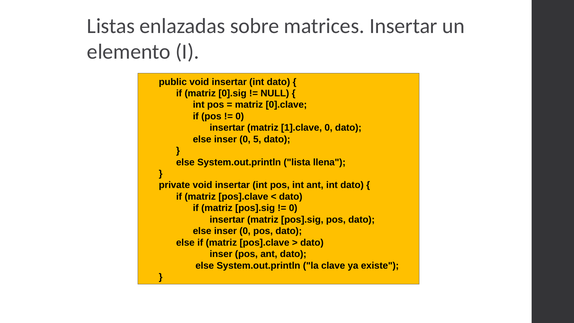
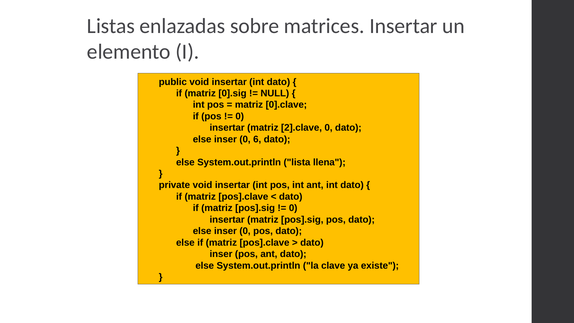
1].clave: 1].clave -> 2].clave (301, 128)
5: 5 -> 6 (257, 139)
